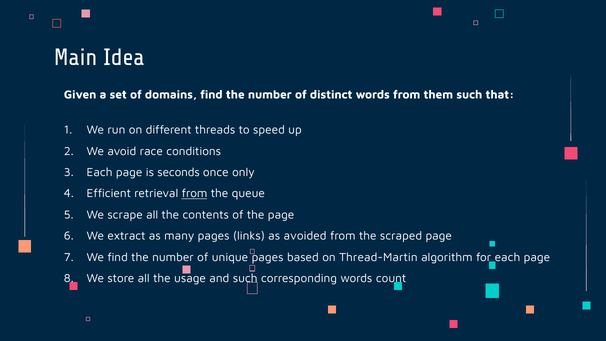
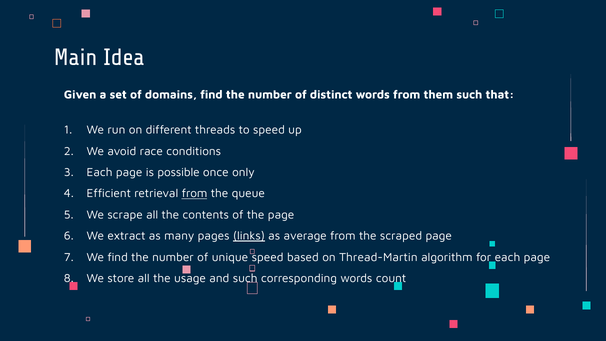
seconds: seconds -> possible (179, 172)
links underline: none -> present (249, 236)
avoided: avoided -> average (305, 236)
unique pages: pages -> speed (268, 257)
